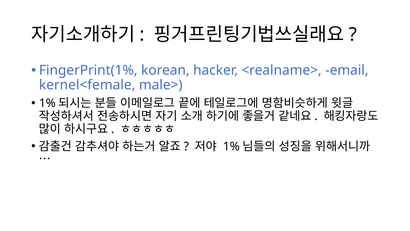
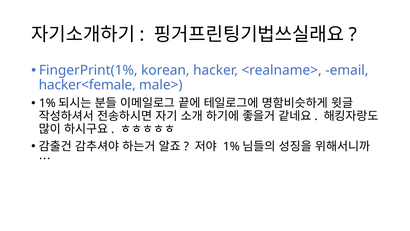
kernel<female: kernel<female -> hacker<female (87, 85)
